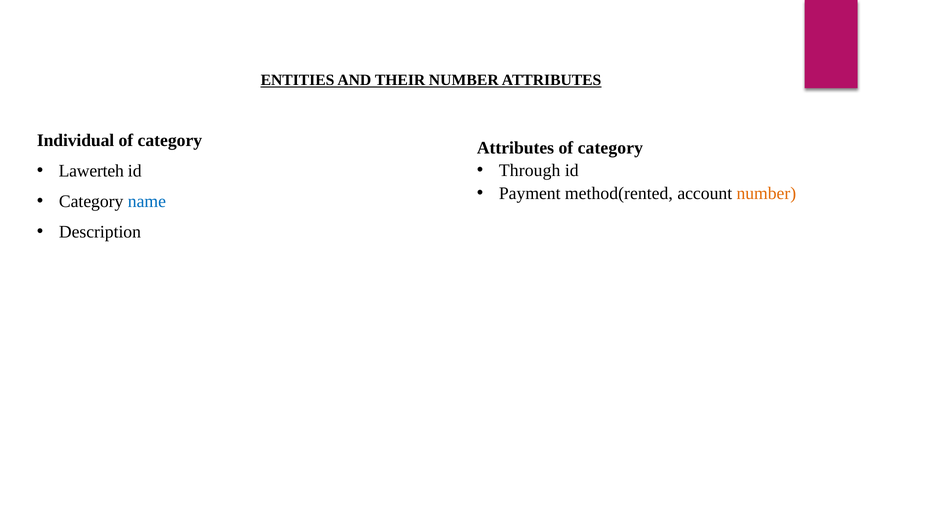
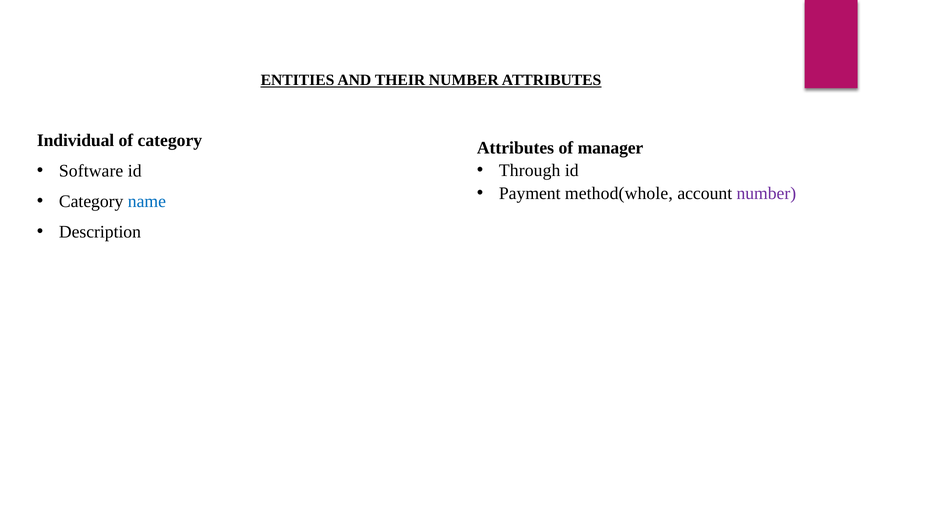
Attributes of category: category -> manager (610, 148)
Lawerteh: Lawerteh -> Software (91, 171)
method(rented: method(rented -> method(whole (619, 193)
number colour: orange -> purple (766, 193)
